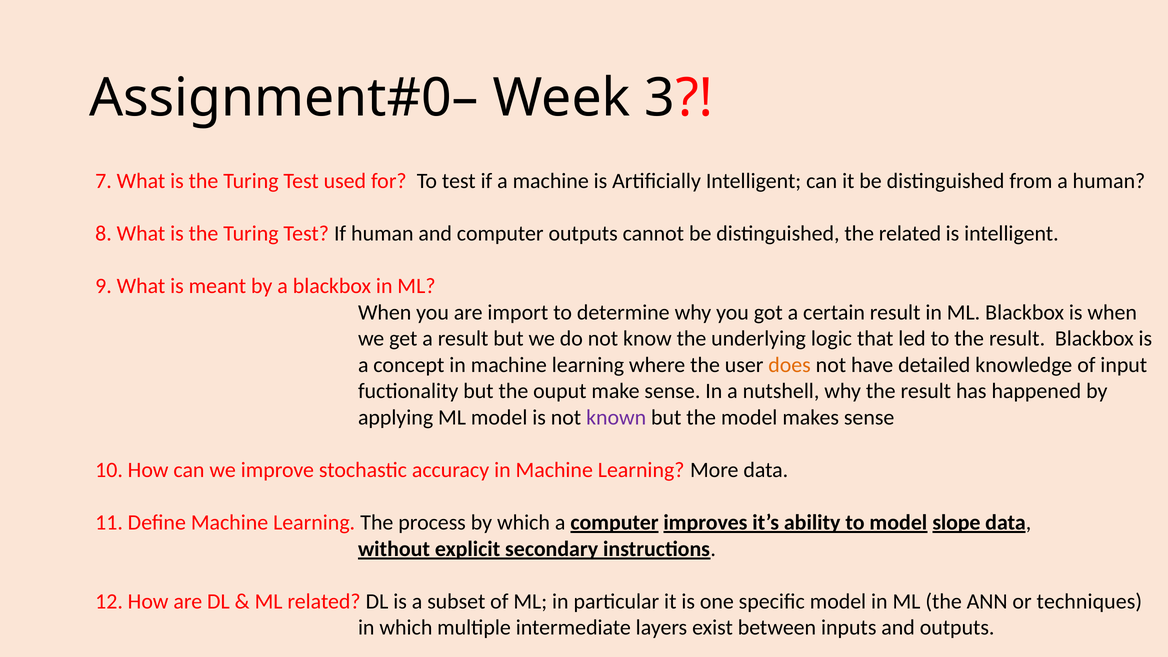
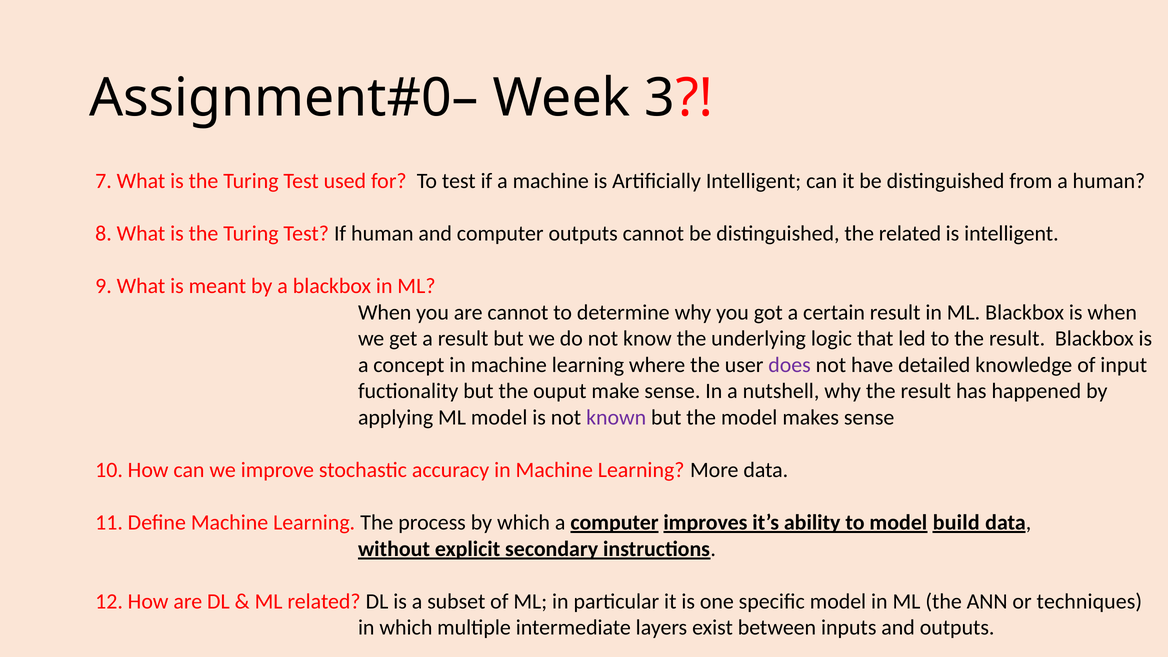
are import: import -> cannot (518, 312)
does colour: orange -> purple (790, 365)
slope: slope -> build (956, 523)
